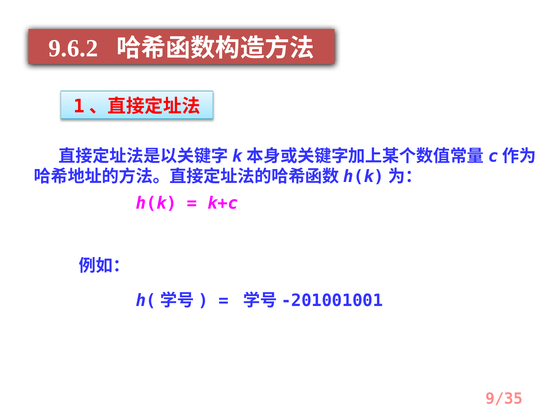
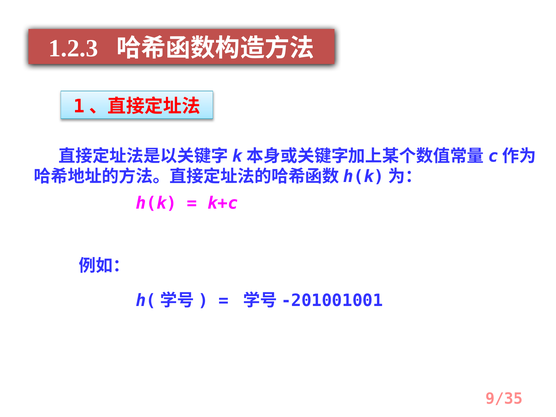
9.6.2: 9.6.2 -> 1.2.3 (73, 48)
